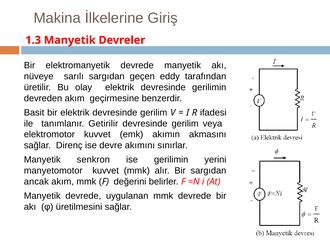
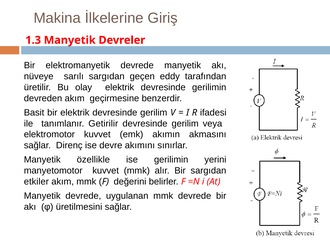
senkron: senkron -> özellikle (93, 160)
ancak: ancak -> etkiler (36, 182)
